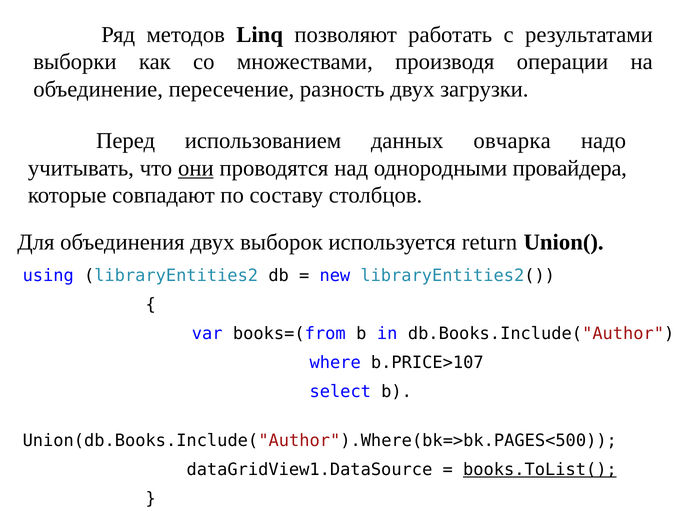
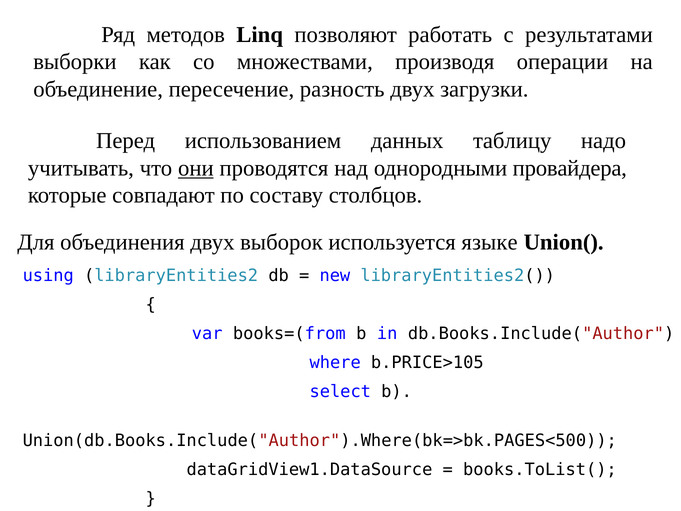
овчарка: овчарка -> таблицу (512, 141)
return: return -> языке (490, 242)
b.PRICE>107: b.PRICE>107 -> b.PRICE>105 (427, 362)
books.ToList( underline: present -> none (540, 470)
